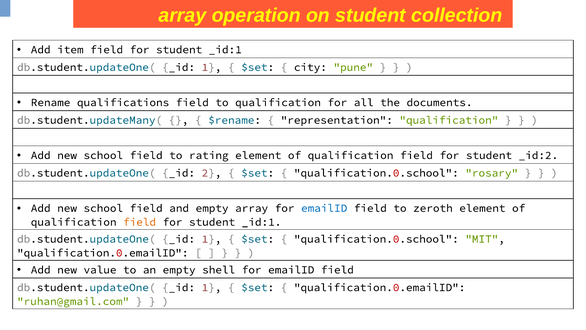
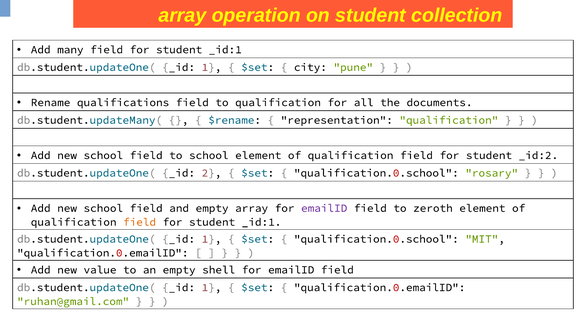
item: item -> many (70, 50)
to rating: rating -> school (209, 155)
emailID colour: blue -> purple (324, 208)
